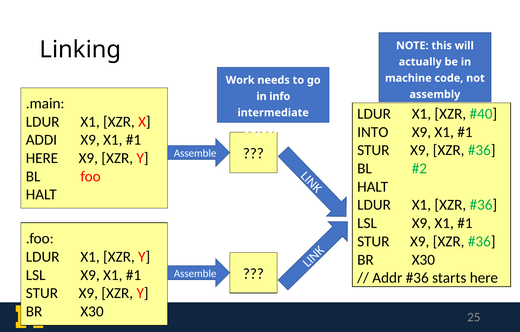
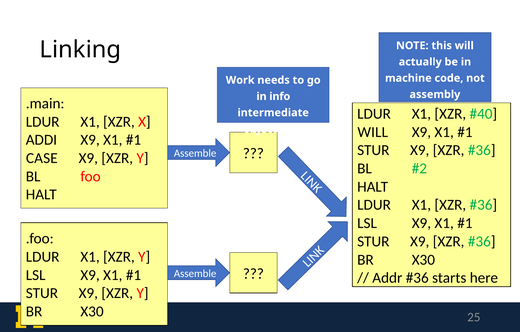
INTO: INTO -> WILL (373, 132)
HERE: HERE -> CASE (42, 158)
